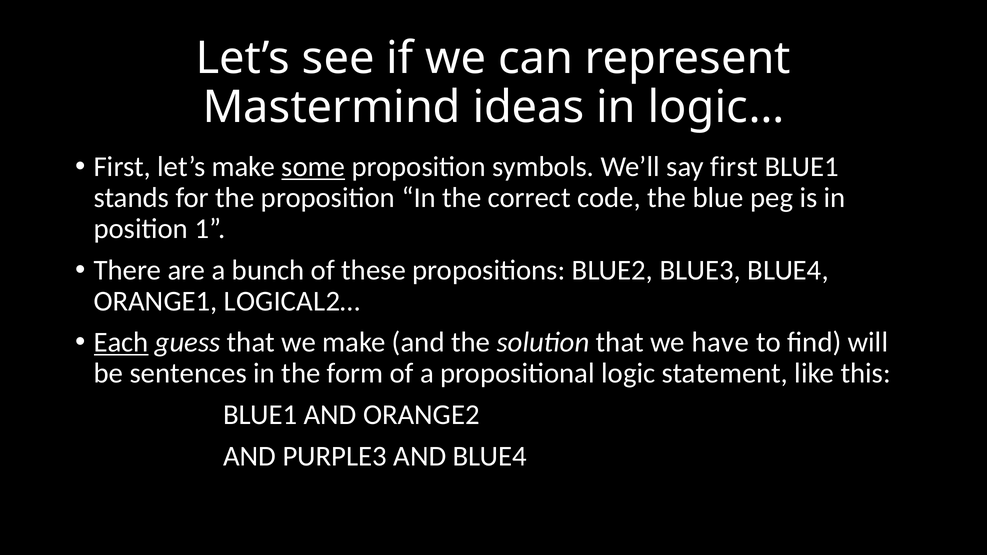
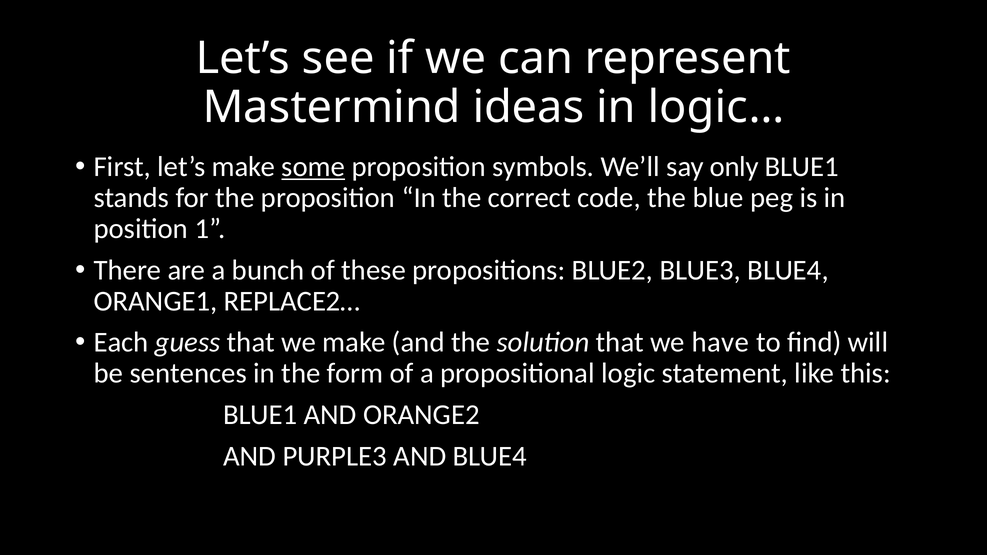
say first: first -> only (734, 167)
LOGICAL2…: LOGICAL2… -> REPLACE2… (292, 301)
Each underline: present -> none (121, 343)
